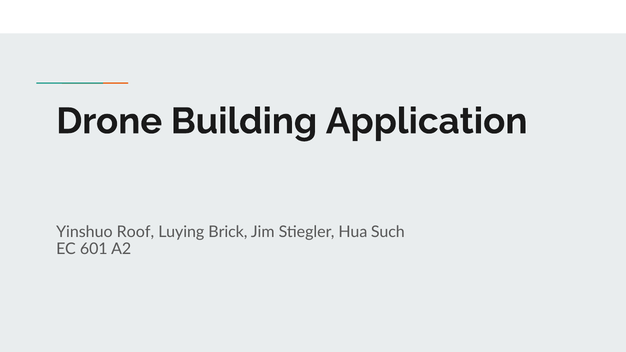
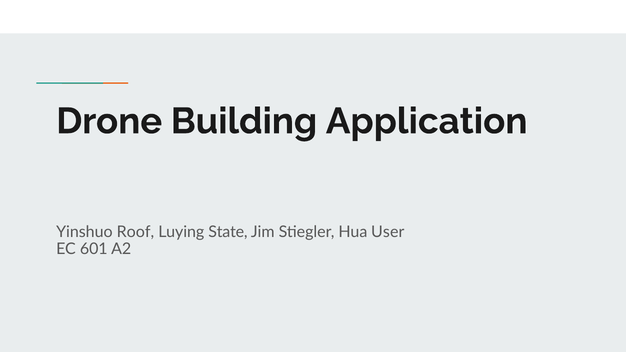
Brick: Brick -> State (228, 232)
Such: Such -> User (388, 232)
